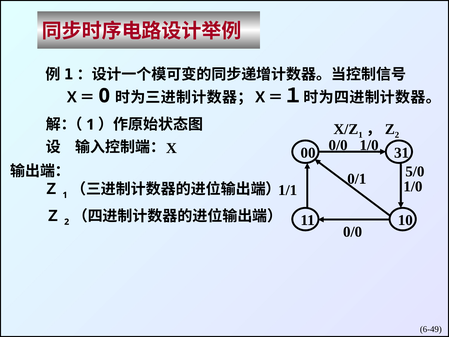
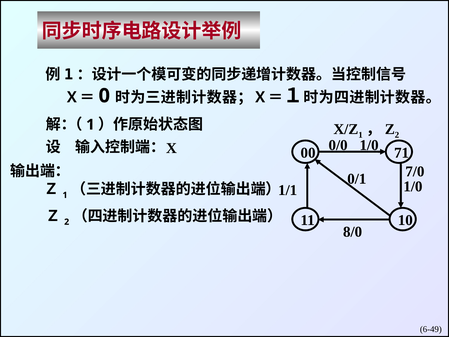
31: 31 -> 71 (402, 153)
5/0: 5/0 -> 7/0 (415, 171)
0/0: 0/0 -> 8/0 (353, 232)
